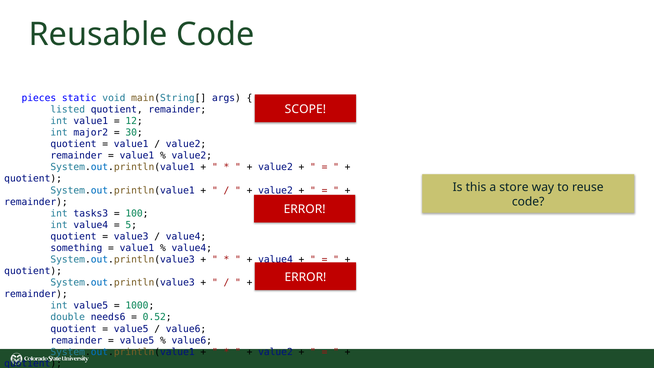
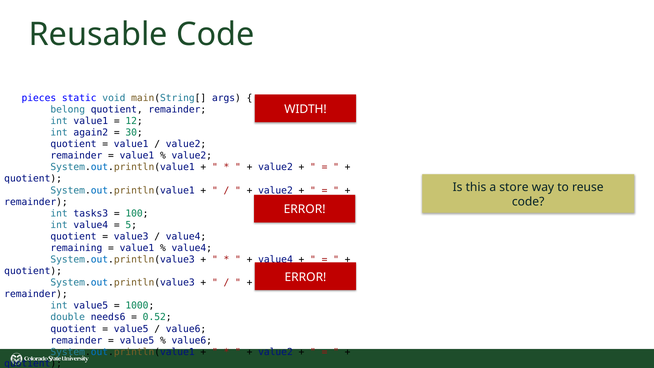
listed: listed -> belong (68, 110)
SCOPE: SCOPE -> WIDTH (306, 109)
major2: major2 -> again2 (91, 133)
something: something -> remaining (76, 248)
